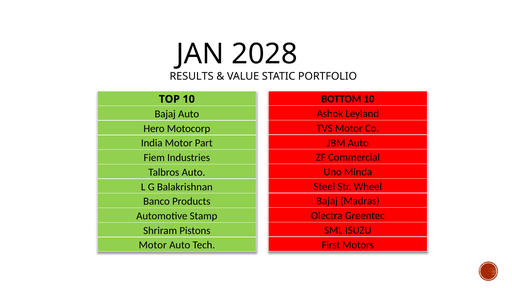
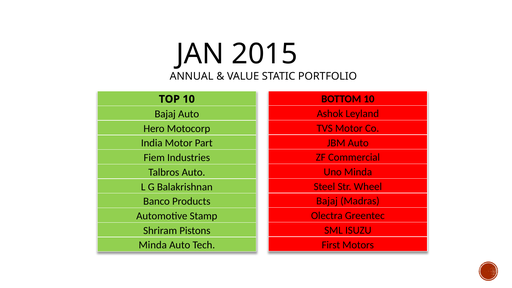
2028: 2028 -> 2015 (265, 54)
RESULTS: RESULTS -> ANNUAL (192, 76)
Motor: Motor -> Minda (153, 245)
